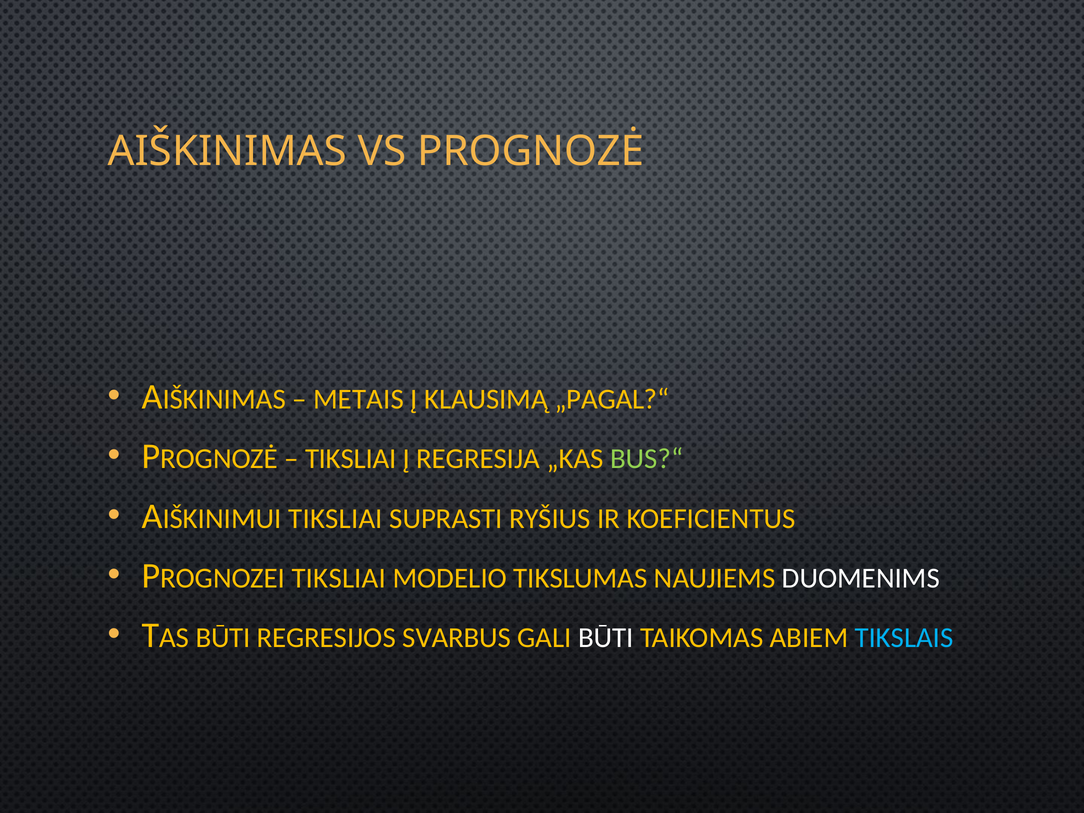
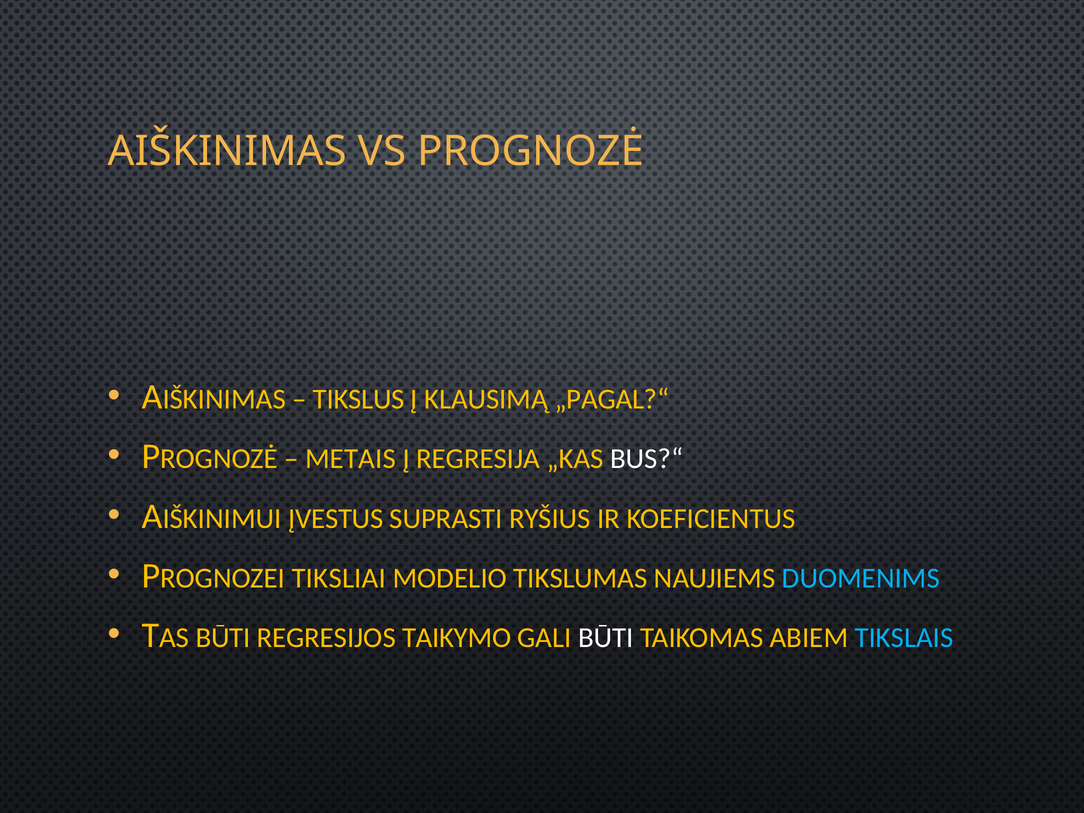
METAIS: METAIS -> TIKSLUS (359, 399)
TIKSLIAI: TIKSLIAI -> METAIS (351, 459)
BUS?“ colour: light green -> white (647, 459)
TIKSLIAI: TIKSLIAI -> ĮVESTUS (336, 519)
DUOMENIMS colour: white -> light blue (861, 578)
SVARBUS: SVARBUS -> TAIKYMO (457, 638)
